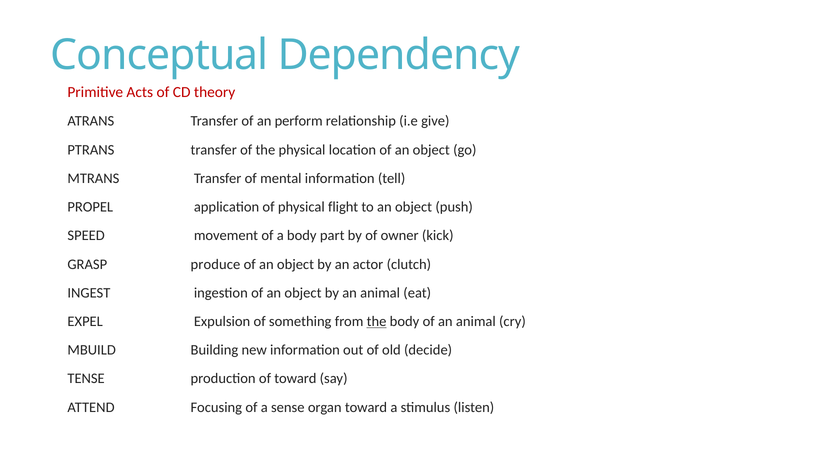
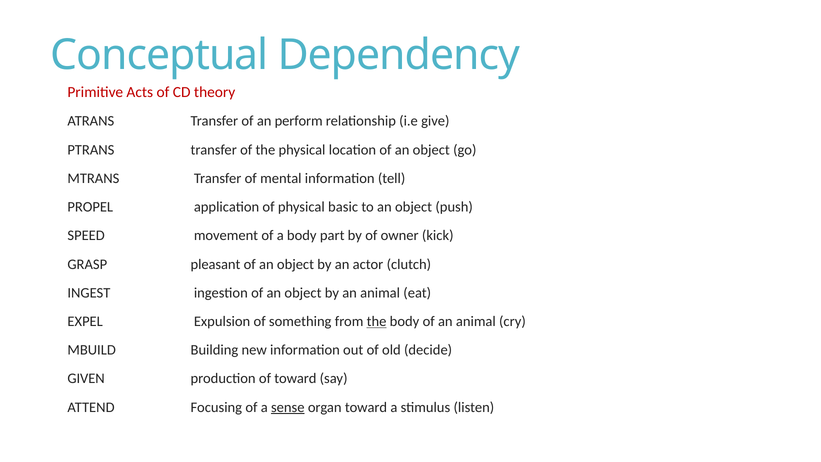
flight: flight -> basic (343, 207)
produce: produce -> pleasant (216, 264)
TENSE: TENSE -> GIVEN (86, 379)
sense underline: none -> present (288, 407)
